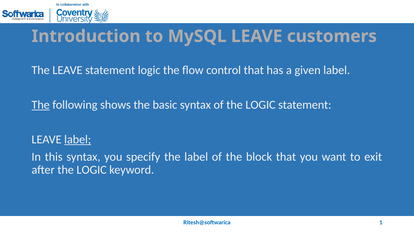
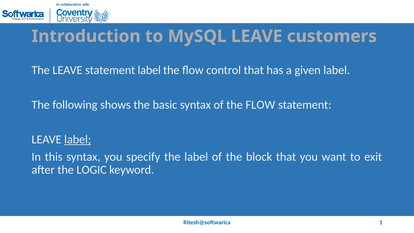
statement logic: logic -> label (149, 70)
The underline: present -> none (41, 105)
of the LOGIC: LOGIC -> FLOW (260, 105)
